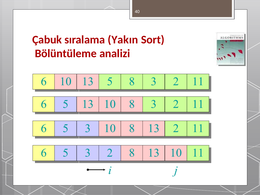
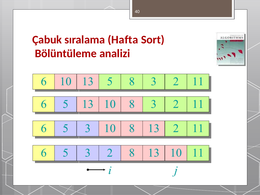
Yakın: Yakın -> Hafta (123, 40)
